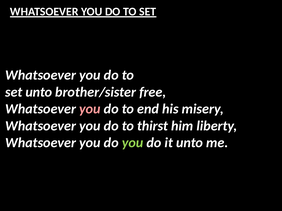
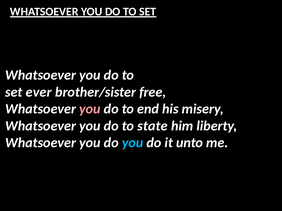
set unto: unto -> ever (39, 92)
thirst: thirst -> state (152, 126)
you colour: light green -> light blue (133, 143)
